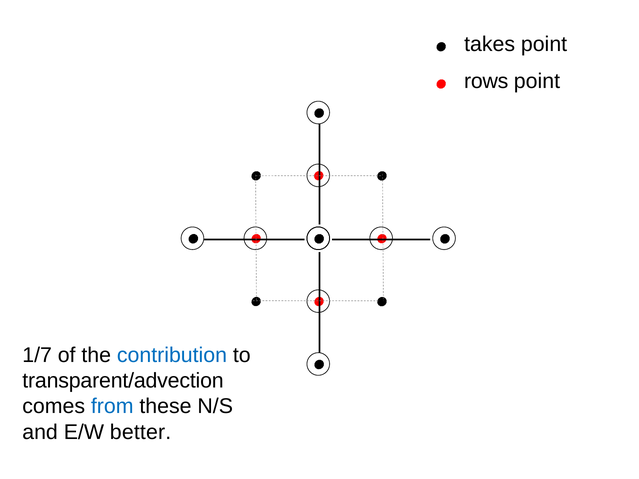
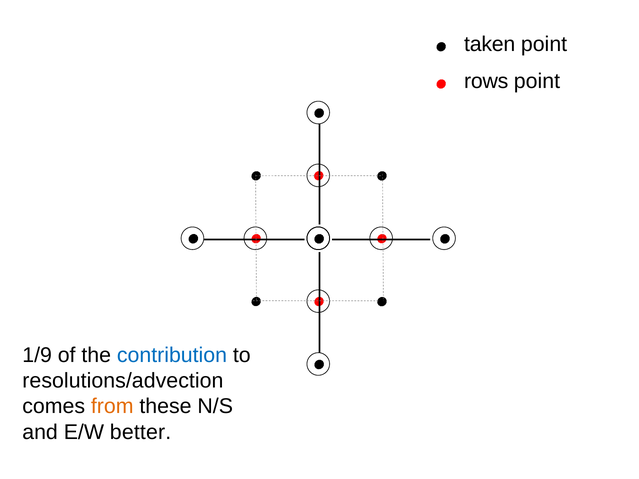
takes: takes -> taken (490, 44)
1/7: 1/7 -> 1/9 (37, 356)
transparent/advection: transparent/advection -> resolutions/advection (123, 381)
from colour: blue -> orange (112, 407)
